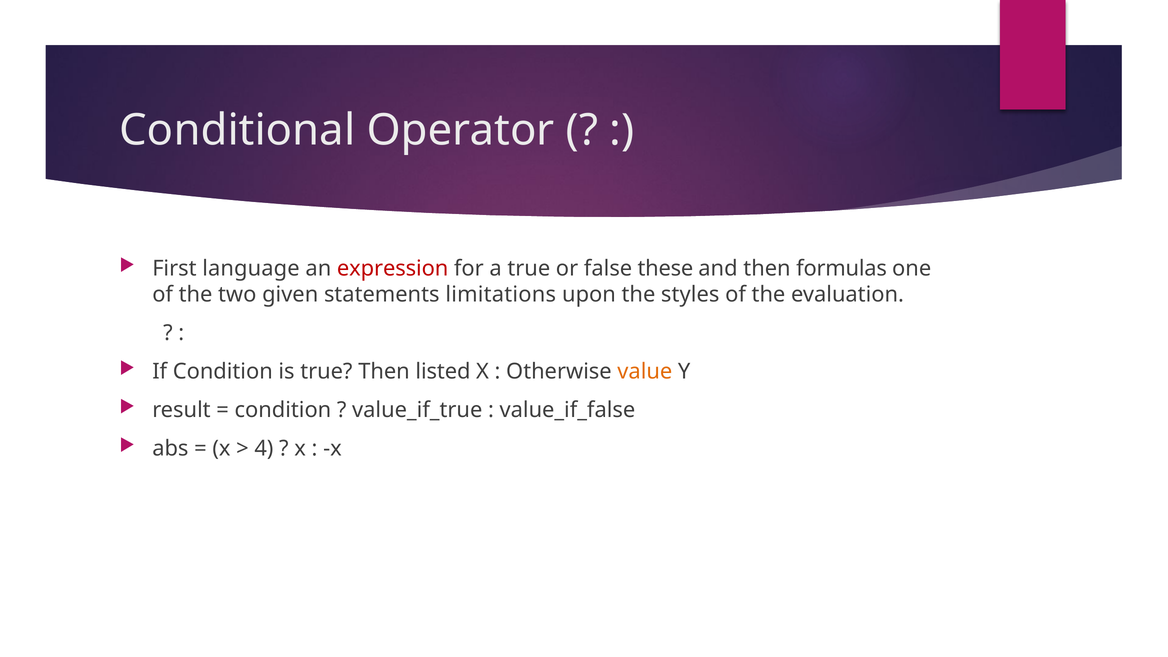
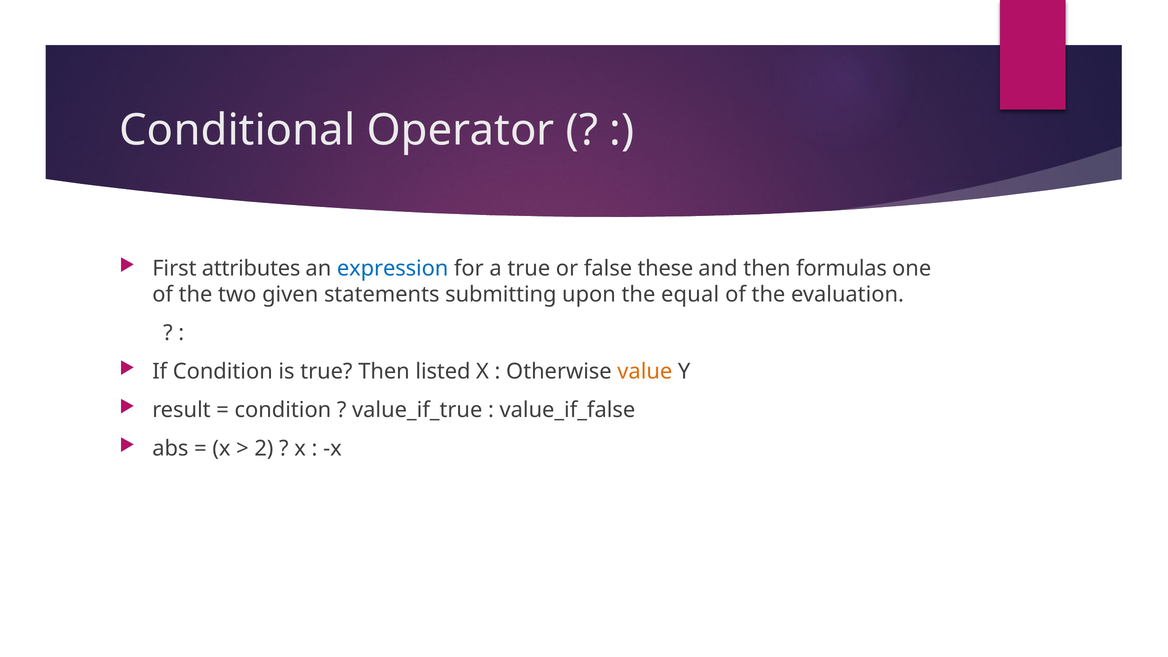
language: language -> attributes (251, 268)
expression colour: red -> blue (393, 268)
limitations: limitations -> submitting (501, 295)
styles: styles -> equal (690, 295)
4: 4 -> 2 (264, 449)
